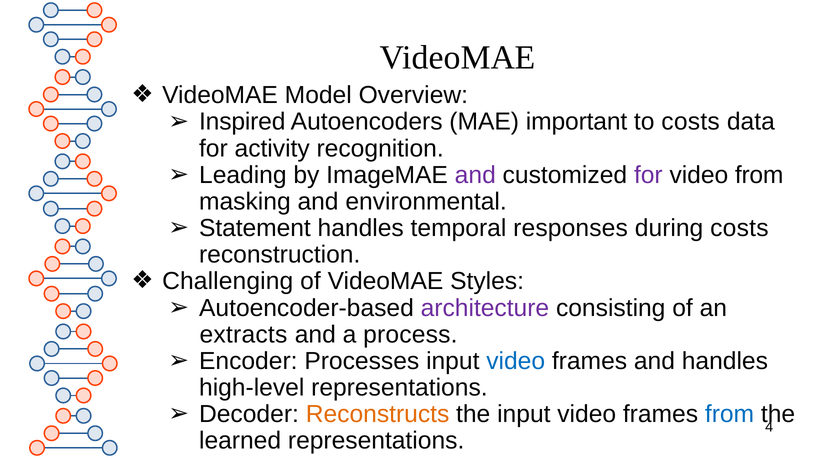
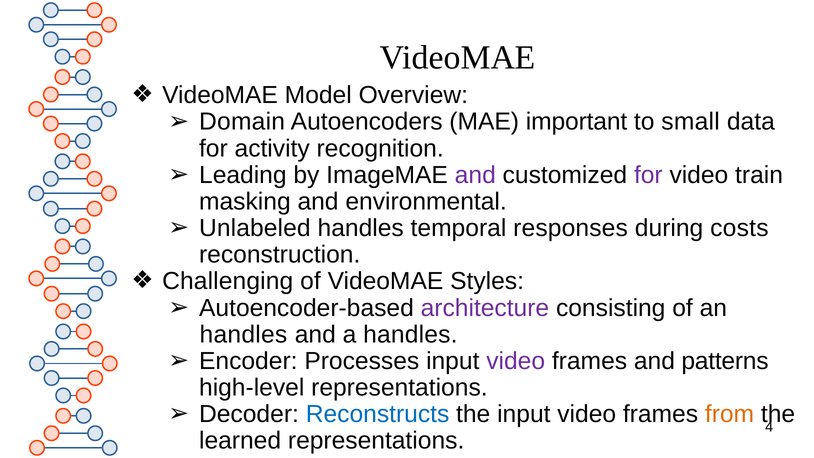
Inspired: Inspired -> Domain (242, 122)
to costs: costs -> small (691, 122)
video from: from -> train (759, 175)
Statement: Statement -> Unlabeled (255, 228)
extracts: extracts -> handles (243, 334)
a process: process -> handles (410, 334)
video colour: blue -> purple (516, 361)
and handles: handles -> patterns (725, 361)
Reconstructs colour: orange -> blue (378, 414)
from colour: blue -> orange (730, 414)
